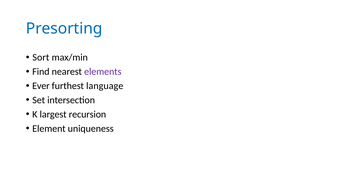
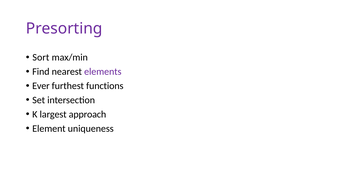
Presorting colour: blue -> purple (64, 29)
language: language -> functions (105, 86)
recursion: recursion -> approach (87, 115)
